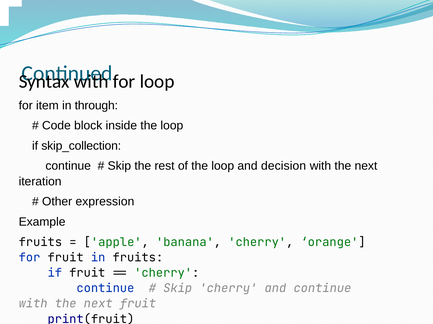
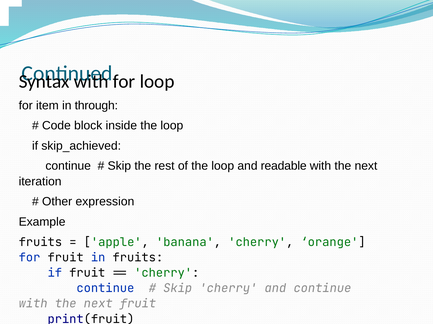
skip_collection: skip_collection -> skip_achieved (81, 146)
decision: decision -> readable (284, 166)
